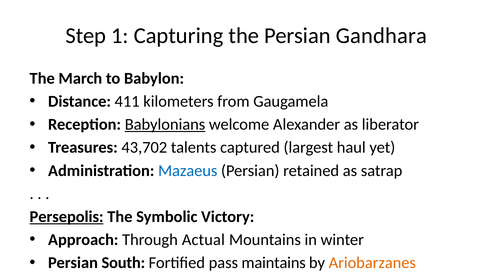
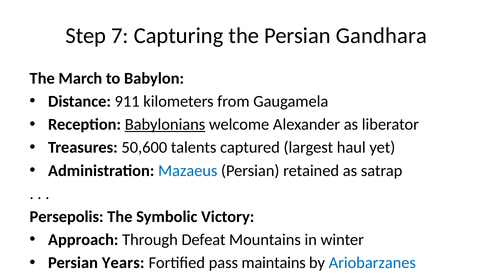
1: 1 -> 7 (120, 36)
411: 411 -> 911 (127, 101)
43,702: 43,702 -> 50,600 (144, 147)
Persepolis underline: present -> none (67, 216)
Actual: Actual -> Defeat (204, 239)
South: South -> Years (123, 262)
Ariobarzanes colour: orange -> blue (372, 262)
